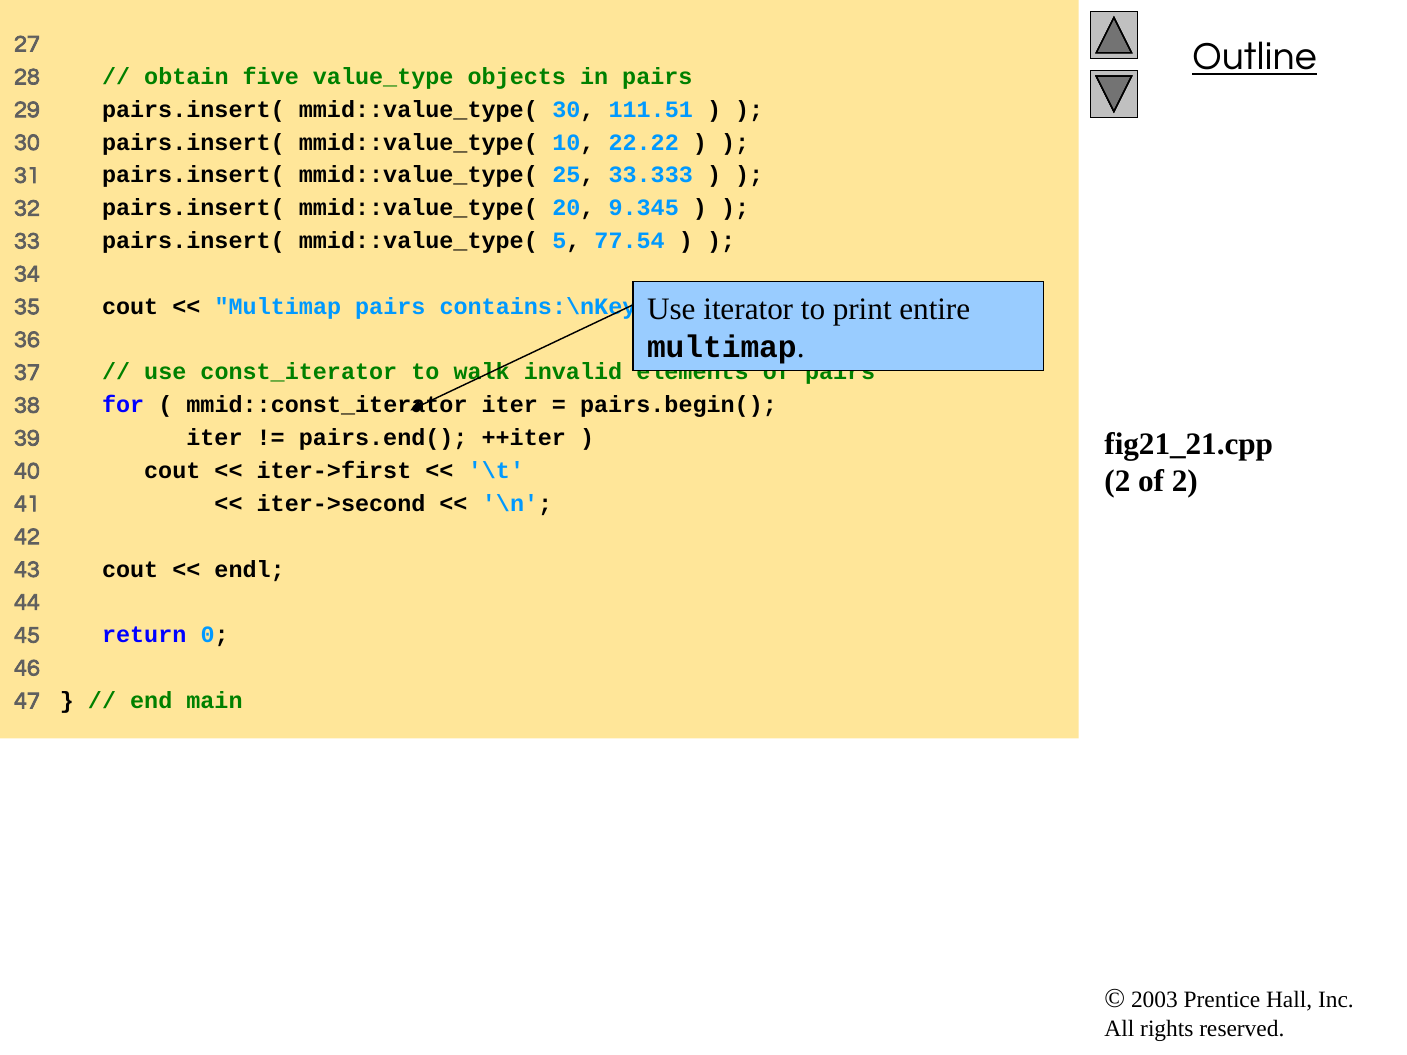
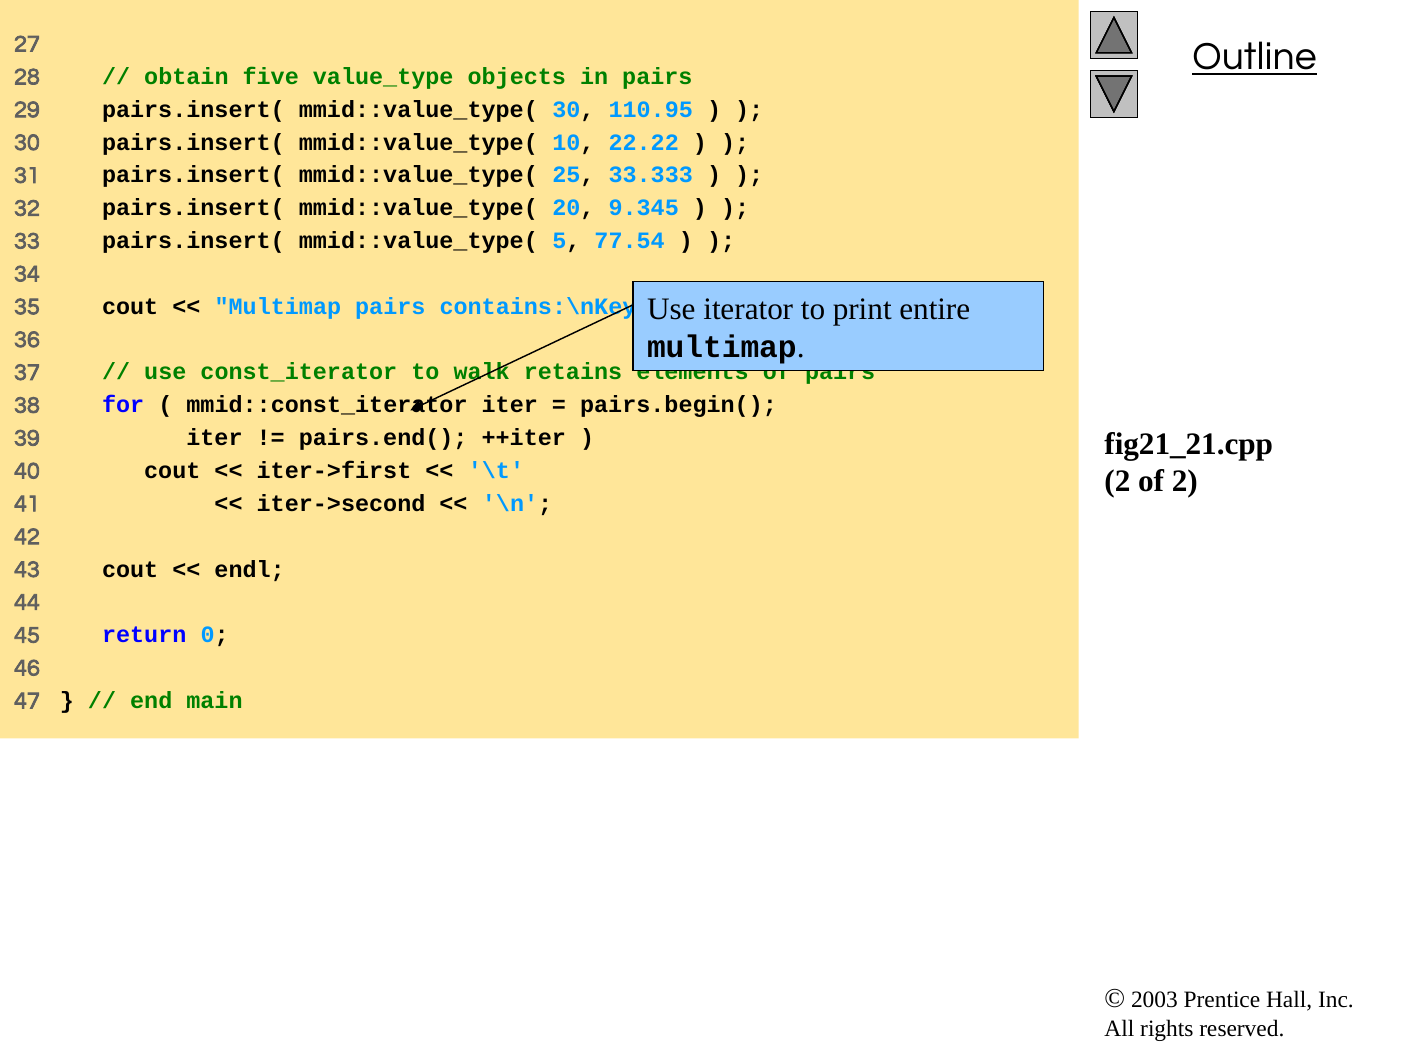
111.51: 111.51 -> 110.95 (651, 110)
invalid: invalid -> retains (573, 372)
